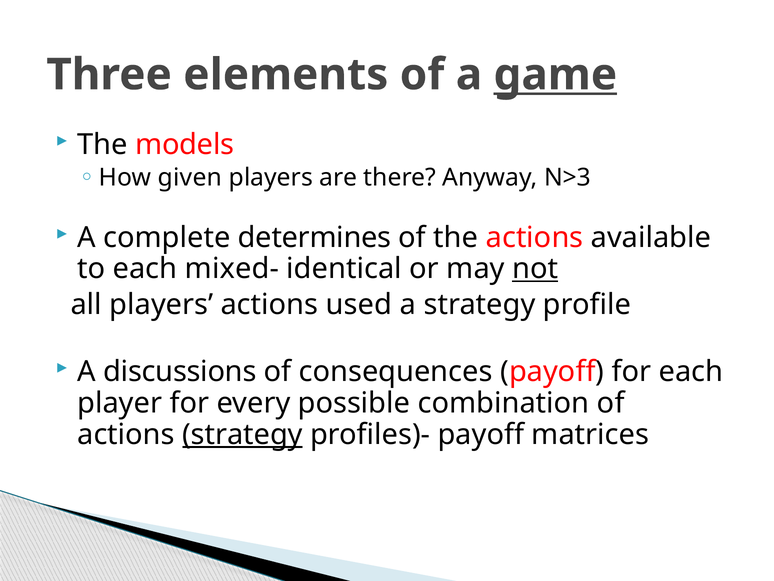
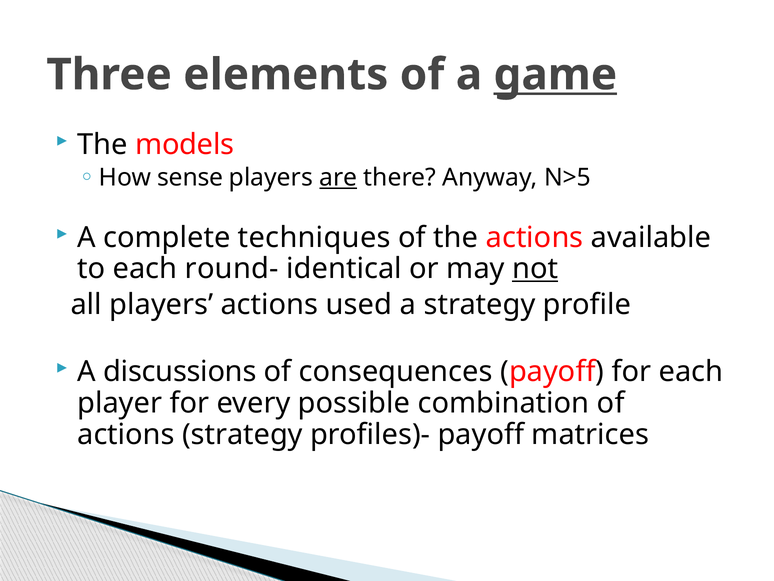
given: given -> sense (190, 177)
are underline: none -> present (338, 177)
N>3: N>3 -> N>5 (568, 177)
determines: determines -> techniques (314, 237)
mixed-: mixed- -> round- (232, 269)
strategy underline: present -> none (242, 434)
